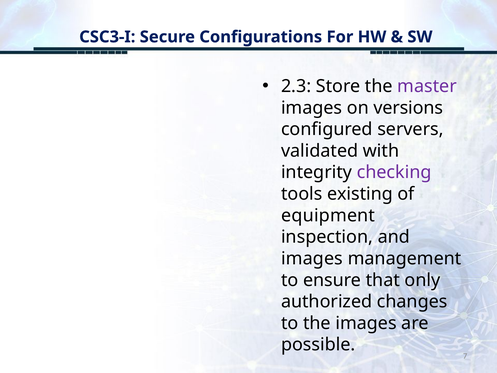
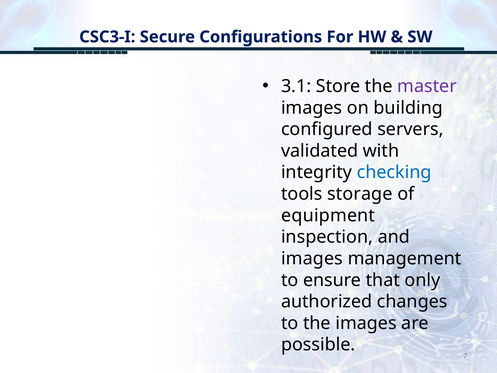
2.3: 2.3 -> 3.1 (296, 86)
versions: versions -> building (408, 108)
checking colour: purple -> blue (394, 172)
existing: existing -> storage (360, 194)
